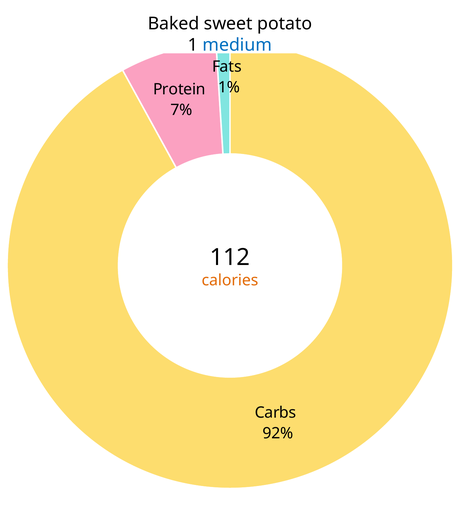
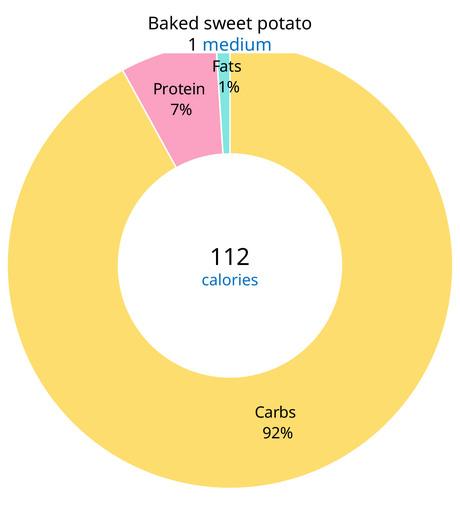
calories colour: orange -> blue (230, 280)
